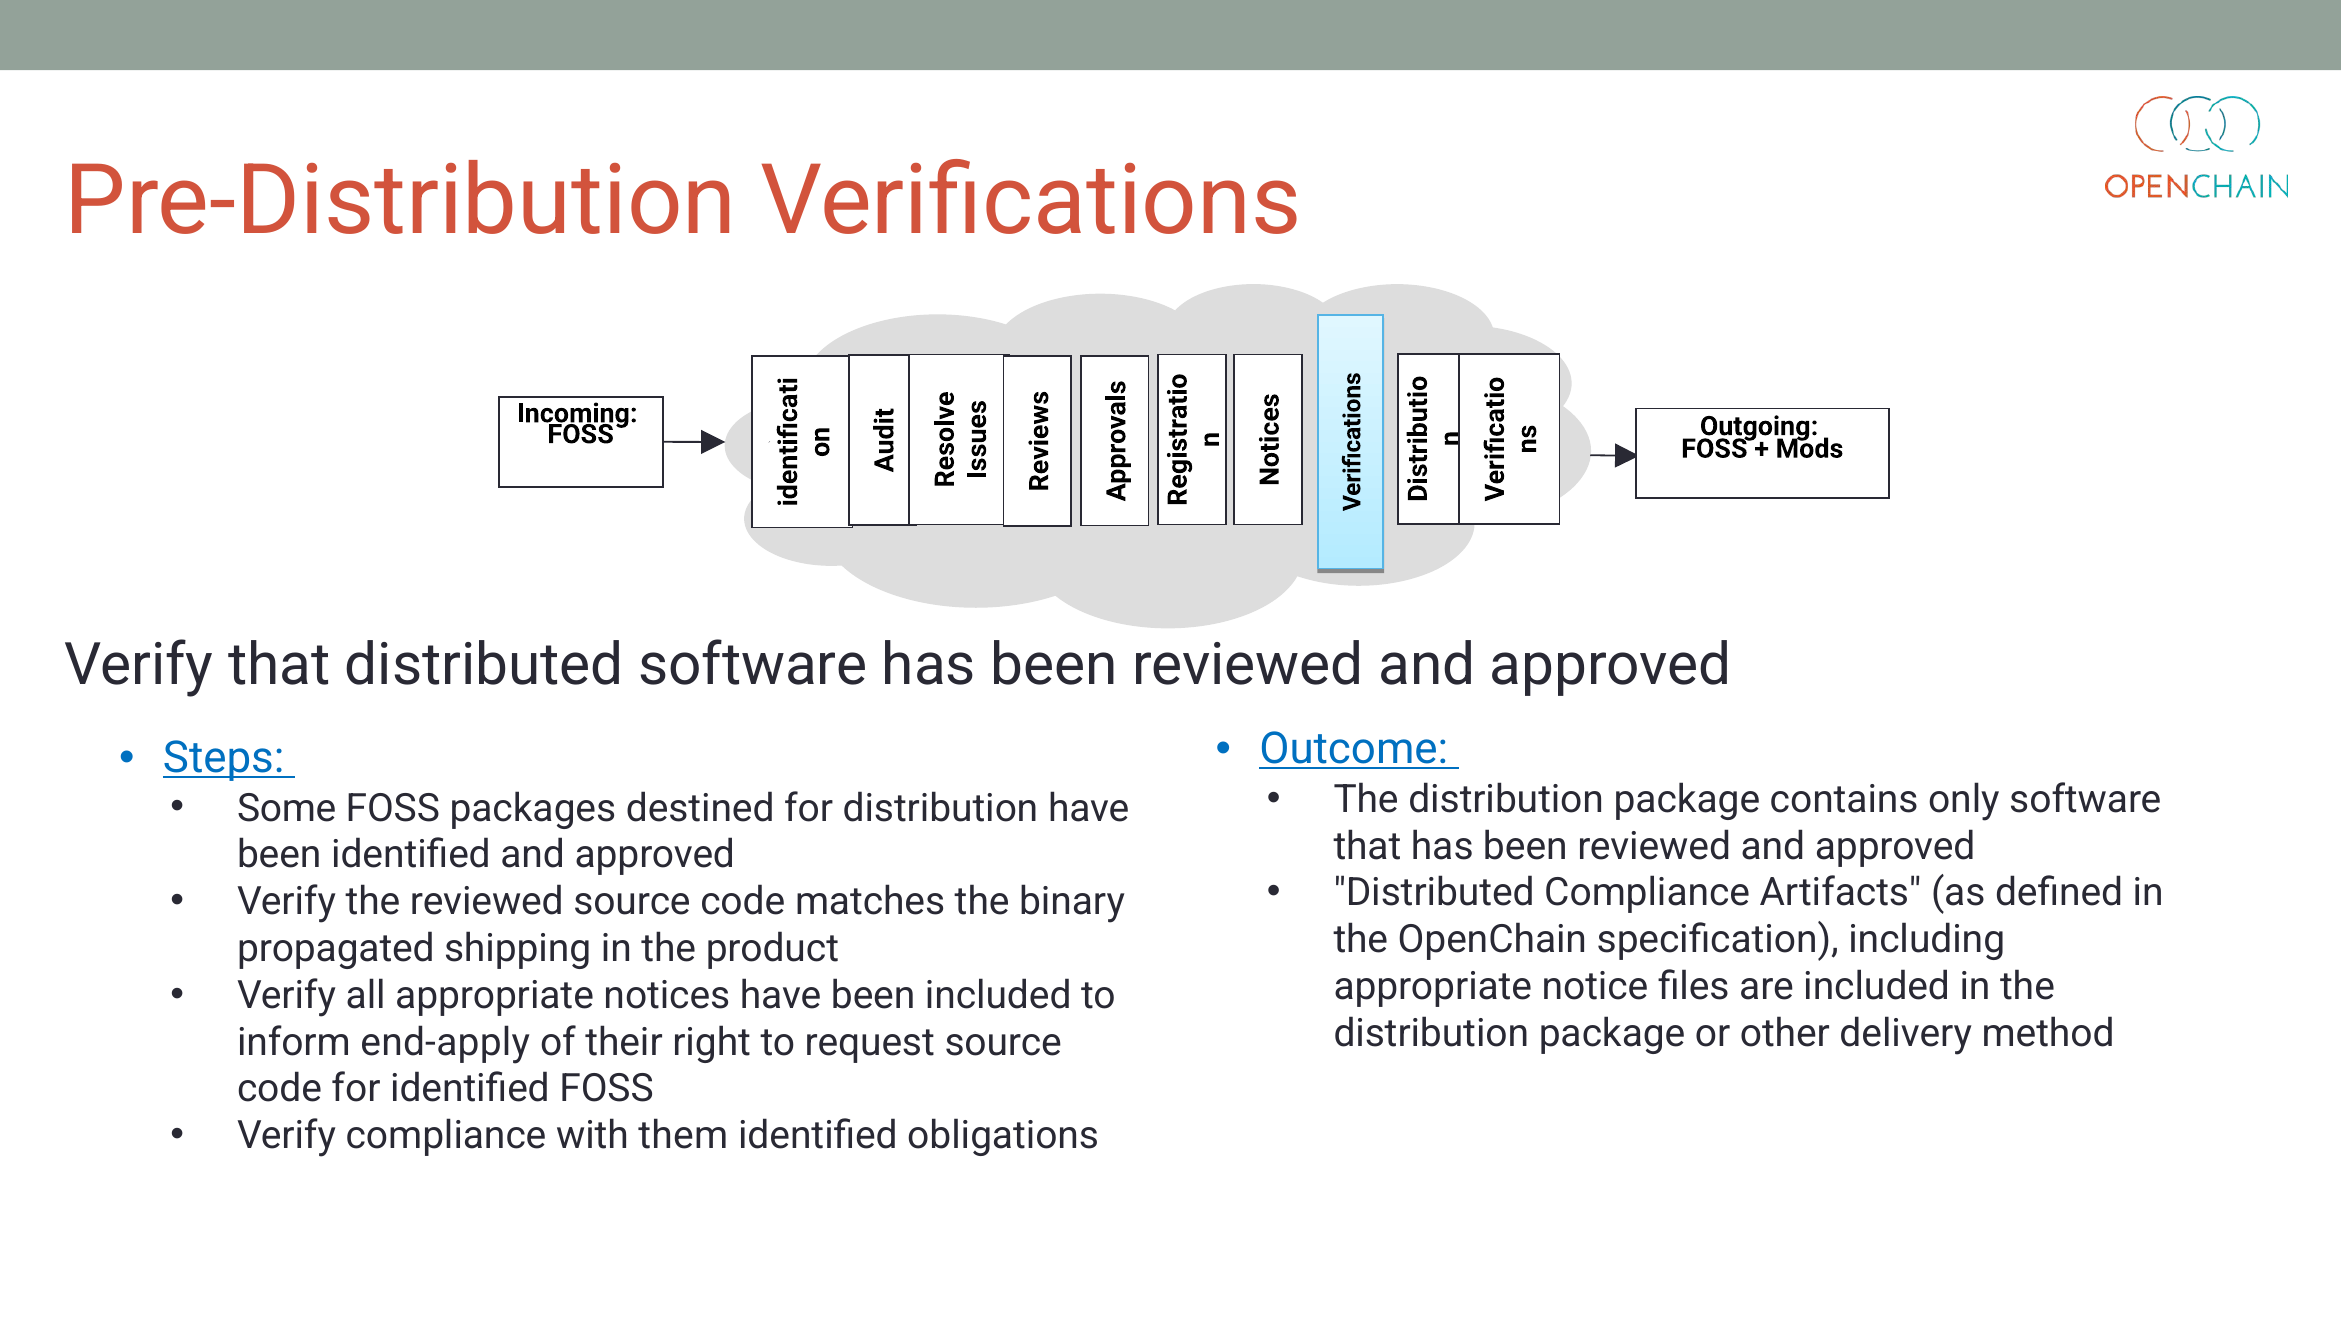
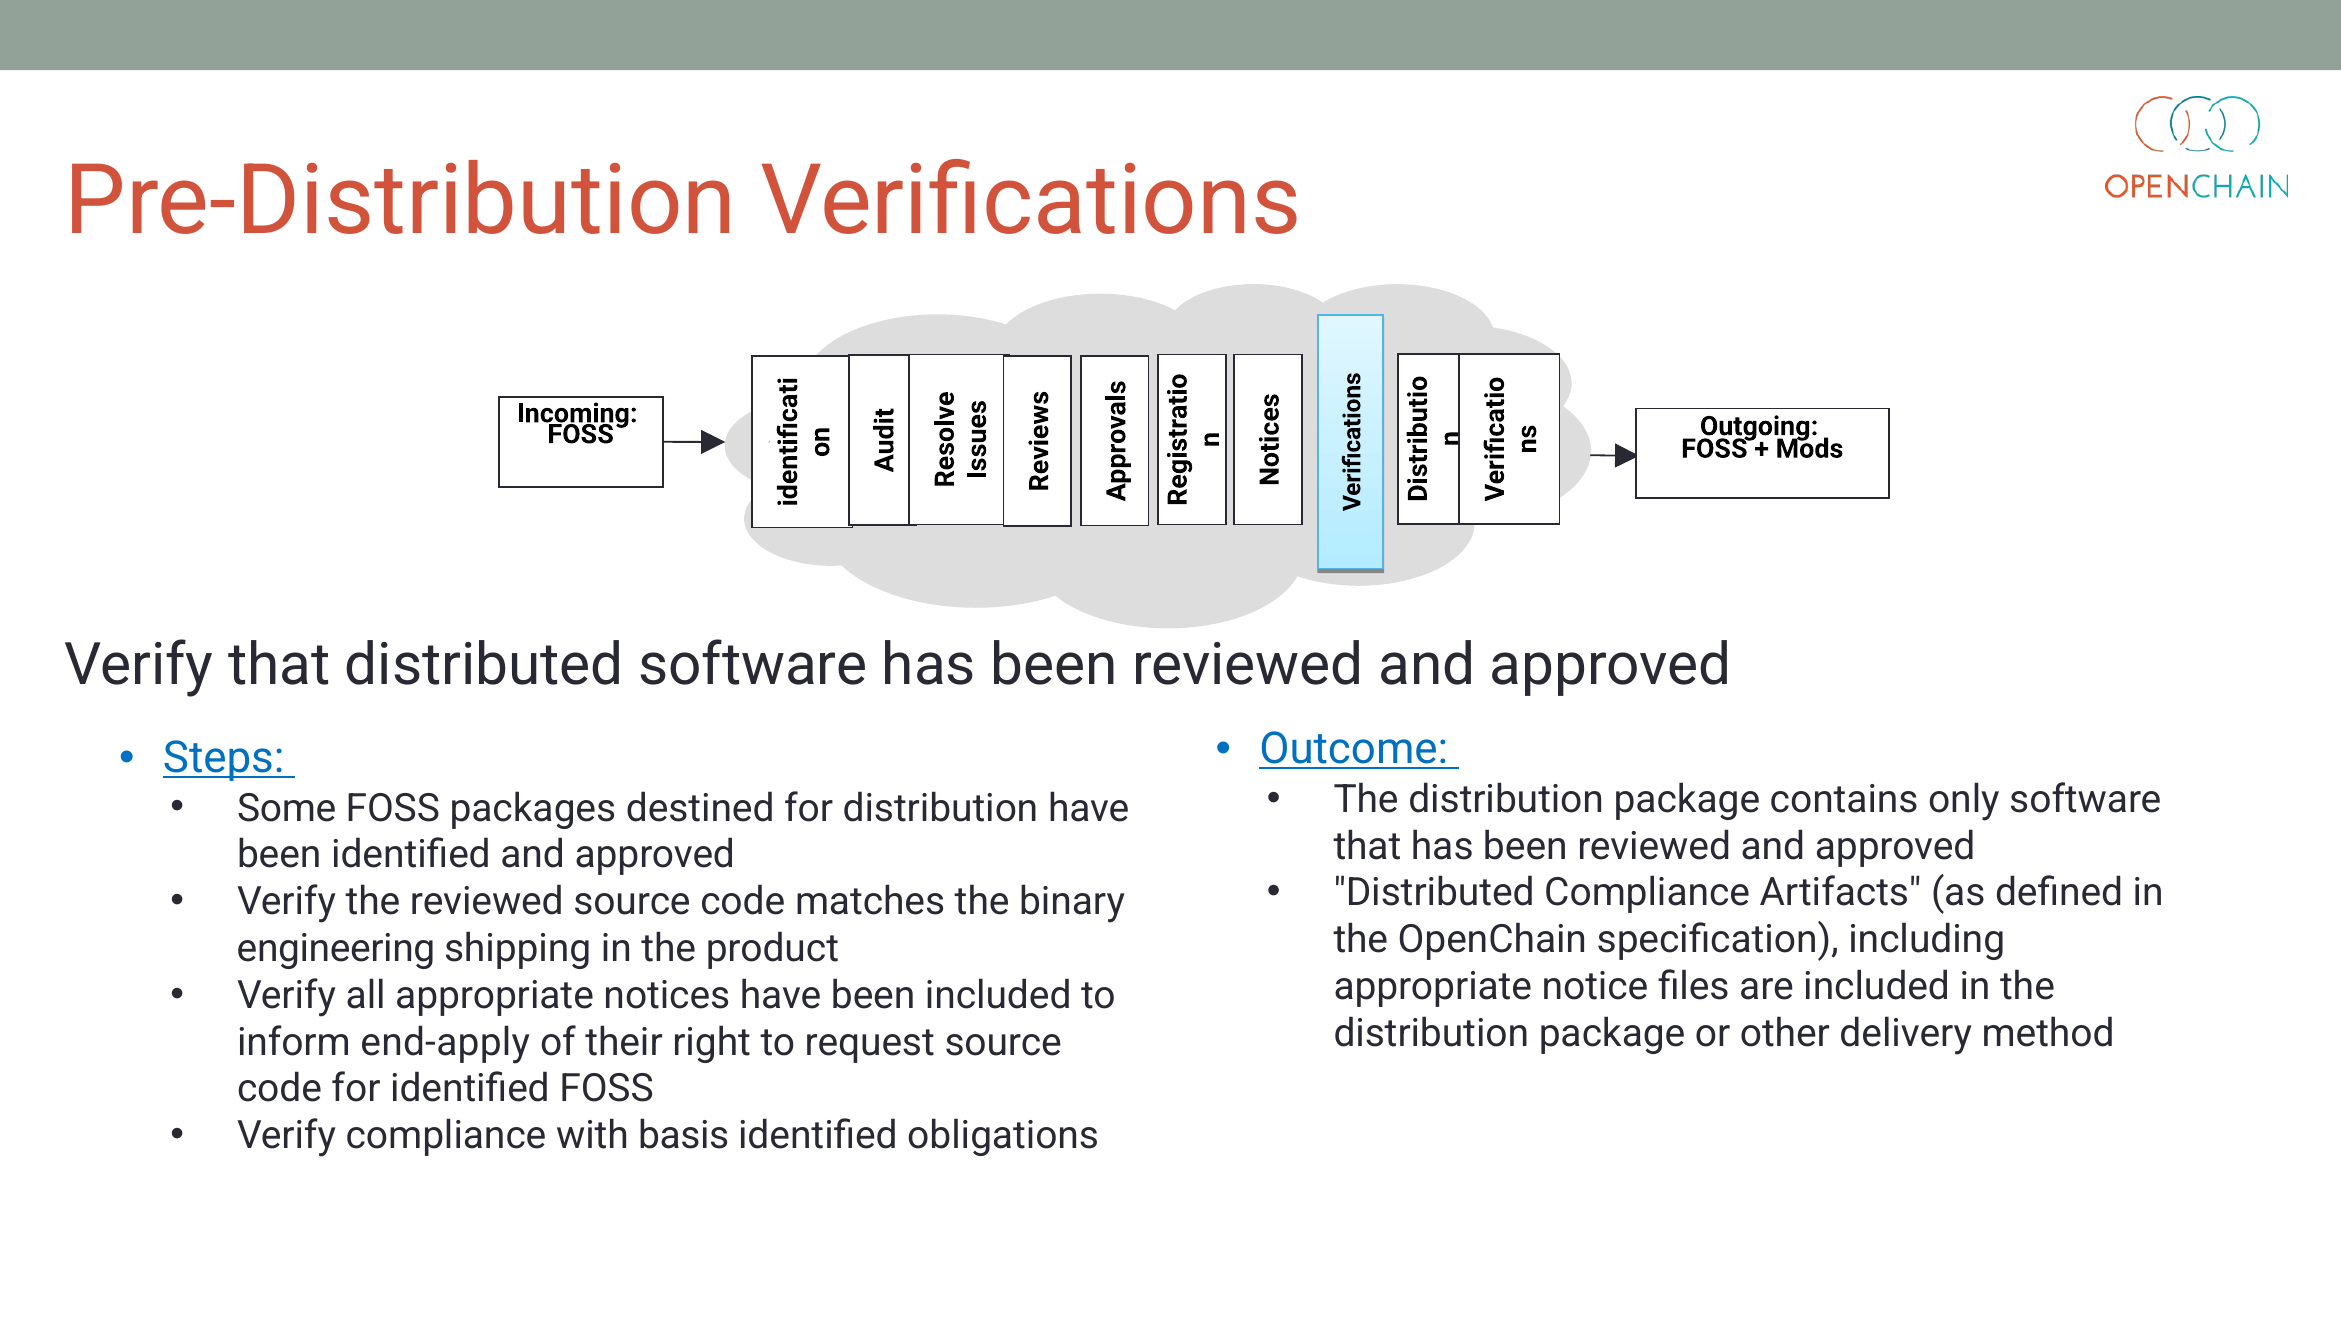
propagated: propagated -> engineering (336, 949)
them: them -> basis (684, 1136)
